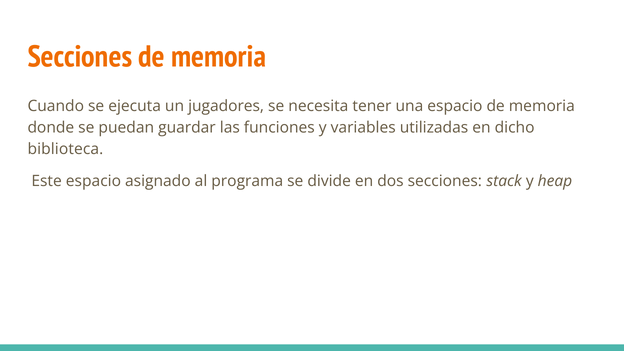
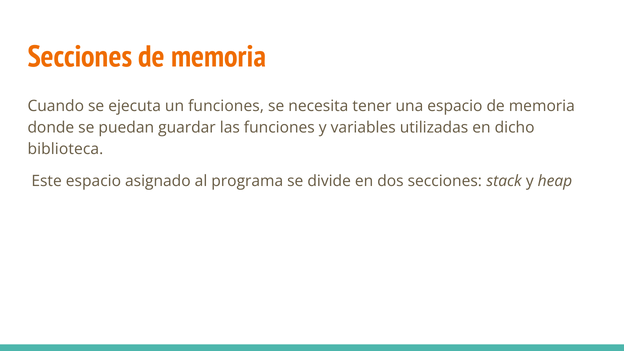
un jugadores: jugadores -> funciones (226, 106)
